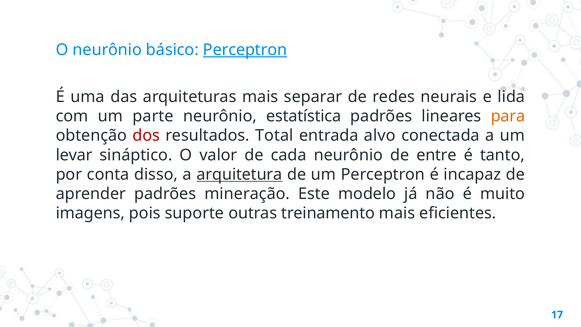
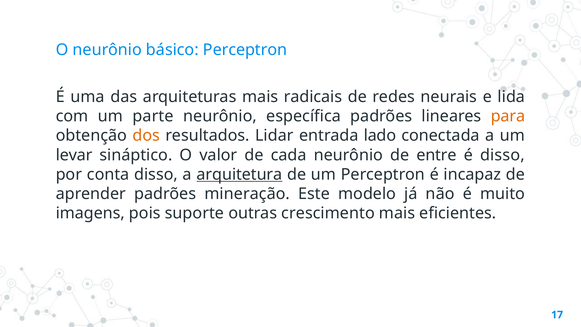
Perceptron underline: present -> none (245, 50)
separar: separar -> radicais (313, 97)
estatística: estatística -> específica (304, 116)
dos colour: red -> orange (146, 136)
Total: Total -> Lidar (274, 136)
alvo: alvo -> lado (380, 136)
é tanto: tanto -> disso (502, 155)
treinamento: treinamento -> crescimento (328, 213)
